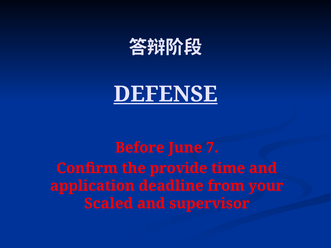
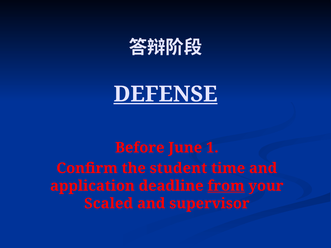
7: 7 -> 1 (212, 148)
provide: provide -> student (178, 168)
from underline: none -> present (226, 186)
